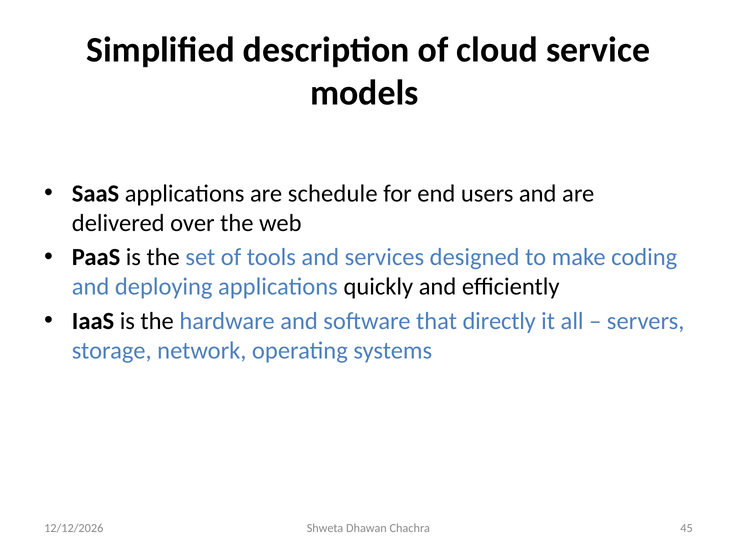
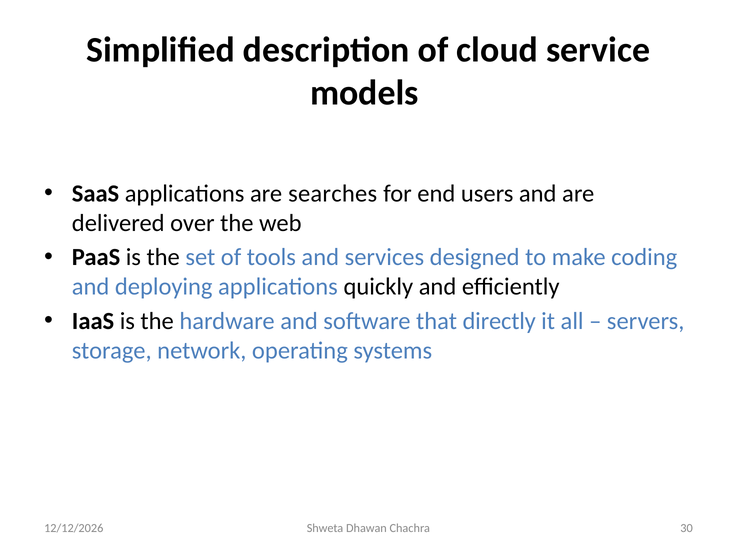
schedule: schedule -> searches (333, 193)
45: 45 -> 30 (687, 528)
